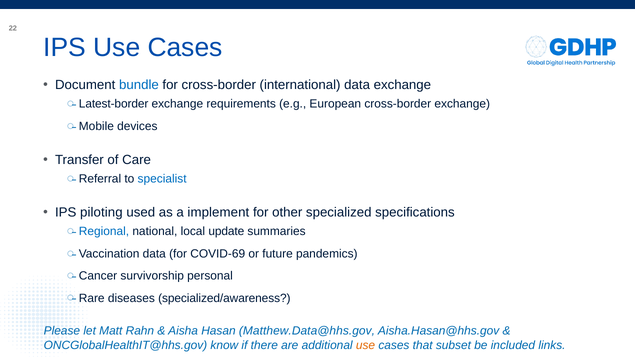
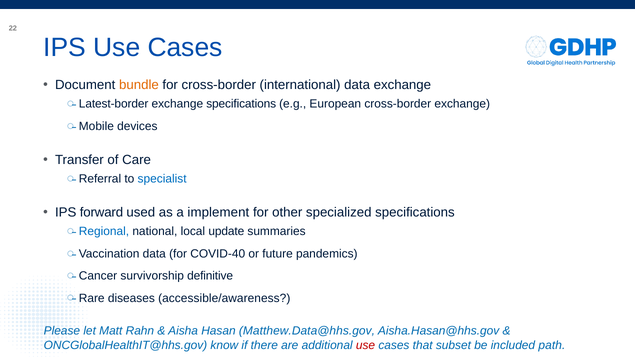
bundle colour: blue -> orange (139, 85)
exchange requirements: requirements -> specifications (241, 104)
piloting: piloting -> forward (101, 213)
COVID-69: COVID-69 -> COVID-40 (218, 254)
personal: personal -> definitive (210, 276)
specialized/awareness: specialized/awareness -> accessible/awareness (224, 298)
use colour: orange -> red (365, 345)
links: links -> path (552, 345)
